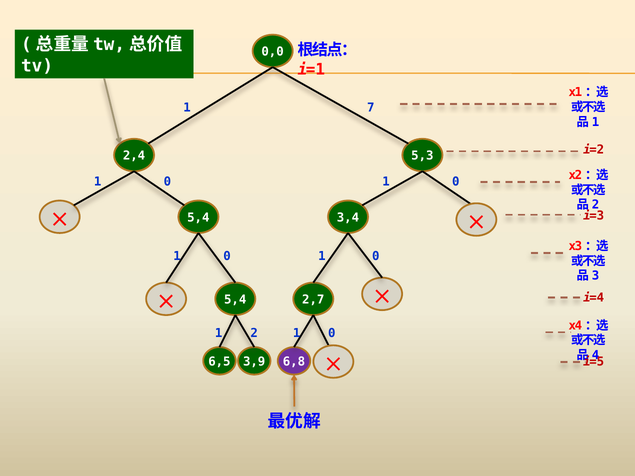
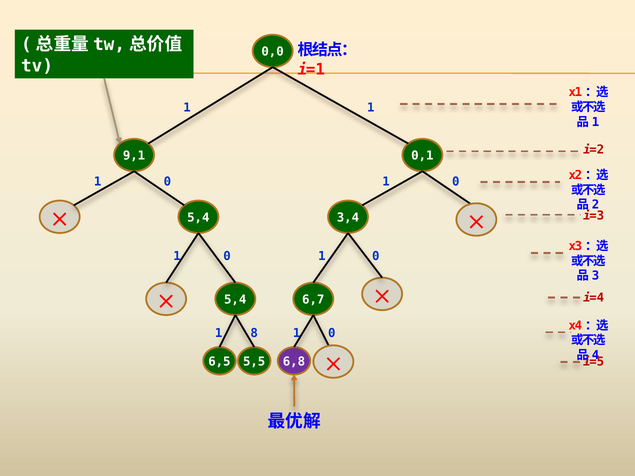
7: 7 -> 1 (371, 107)
2,4: 2,4 -> 9,1 (134, 156)
5,3: 5,3 -> 0,1 (422, 156)
2,7: 2,7 -> 6,7 (313, 300)
2: 2 -> 8 (254, 333)
3,9: 3,9 -> 5,5 (254, 362)
